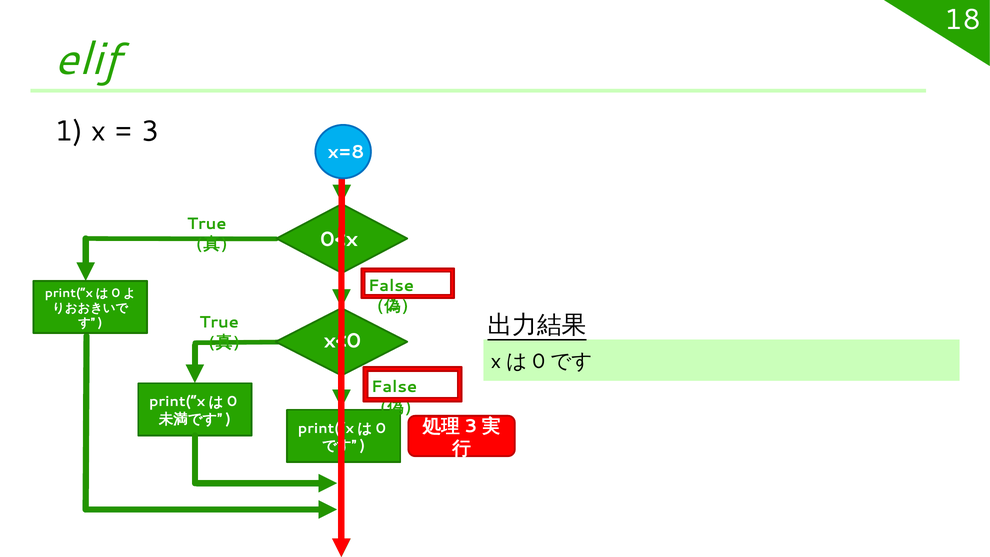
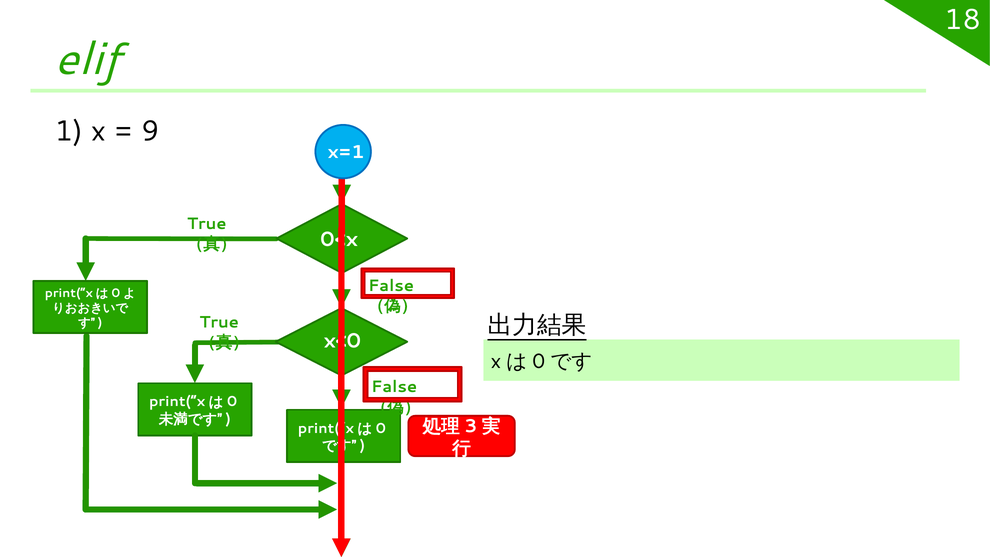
3: 3 -> 9 (150, 131)
x=8: x=8 -> x=1 (346, 152)
